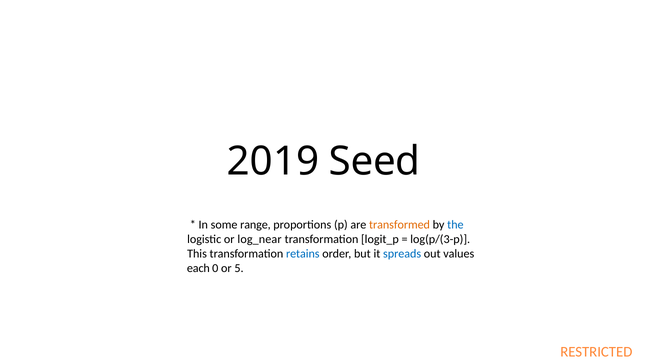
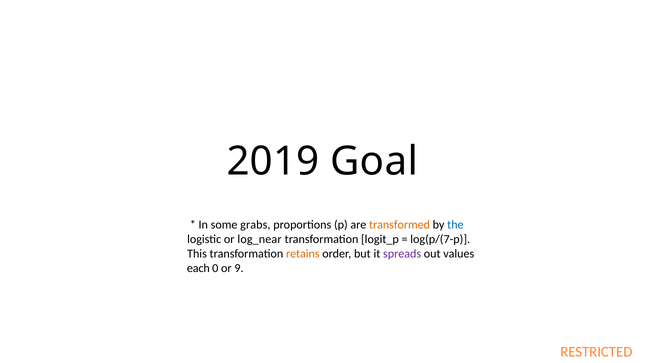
Seed: Seed -> Goal (374, 161)
range: range -> grabs (255, 225)
log(p/(3-p: log(p/(3-p -> log(p/(7-p (440, 239)
retains colour: blue -> orange (303, 254)
spreads colour: blue -> purple (402, 254)
5: 5 -> 9 (239, 268)
